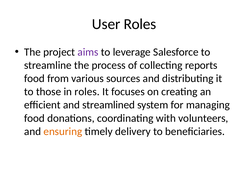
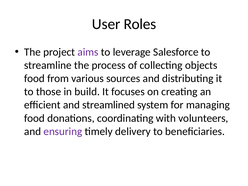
reports: reports -> objects (201, 65)
in roles: roles -> build (87, 92)
ensuring colour: orange -> purple (63, 131)
